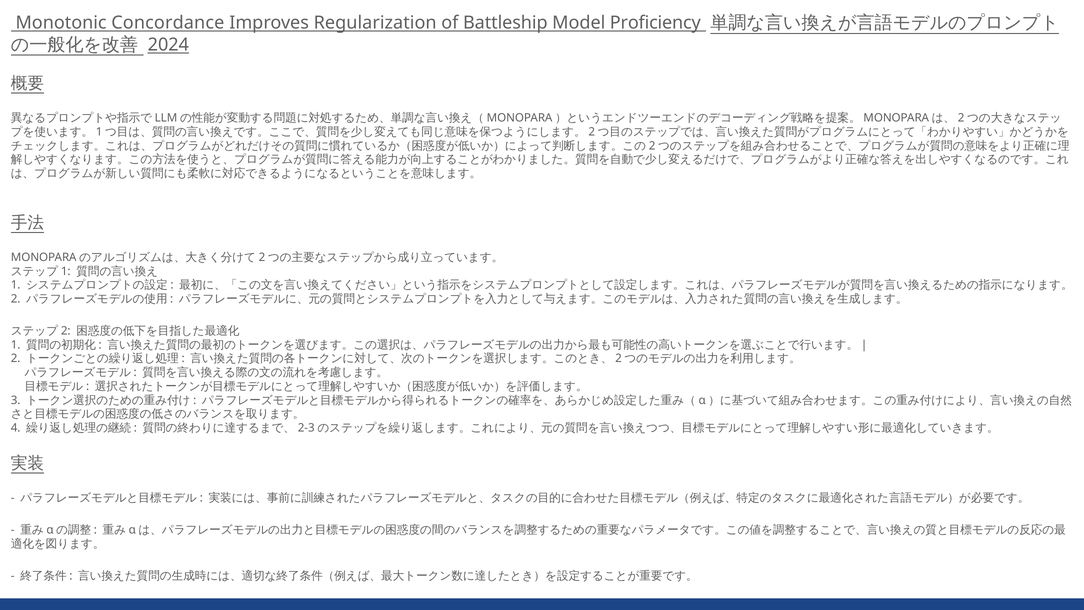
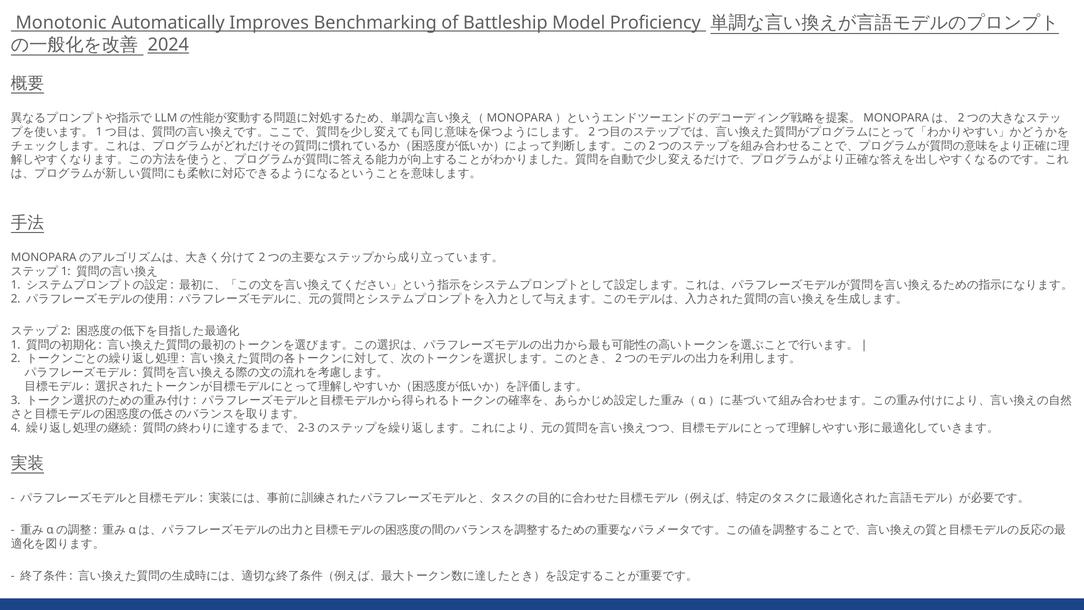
Concordance: Concordance -> Automatically (168, 23)
Regularization: Regularization -> Benchmarking (375, 23)
